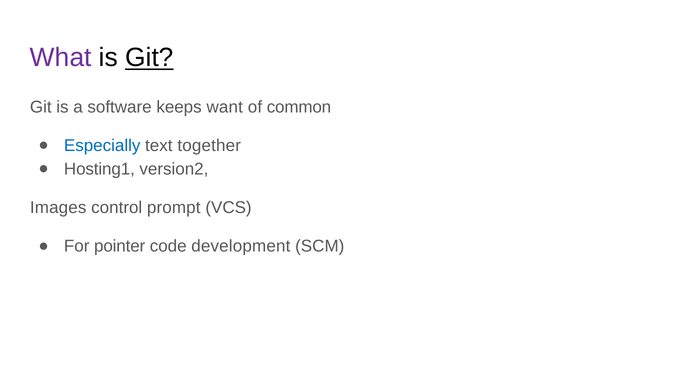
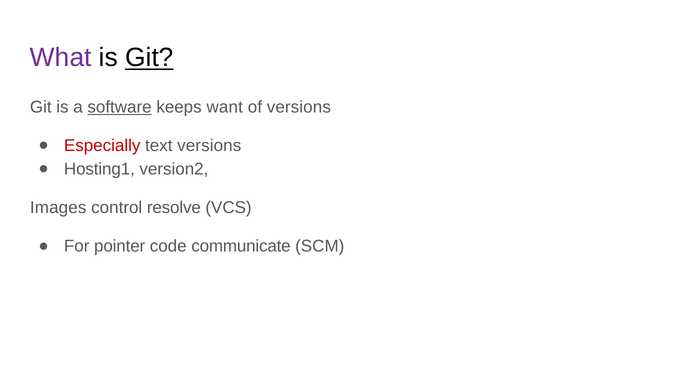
software underline: none -> present (120, 107)
of common: common -> versions (299, 107)
Especially colour: blue -> red (102, 145)
text together: together -> versions (209, 145)
prompt: prompt -> resolve (174, 207)
development: development -> communicate (241, 246)
